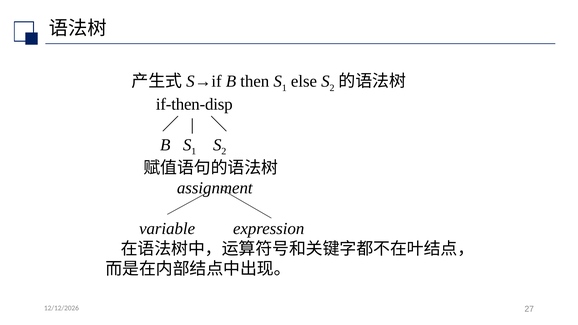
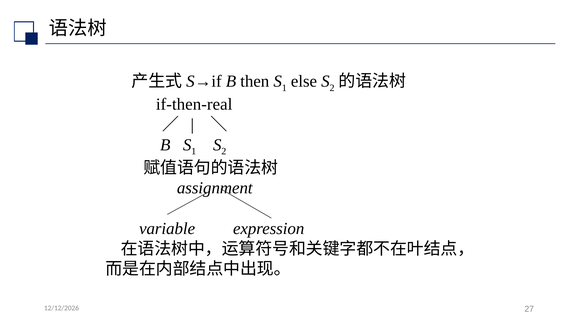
if-then-disp: if-then-disp -> if-then-real (194, 104)
